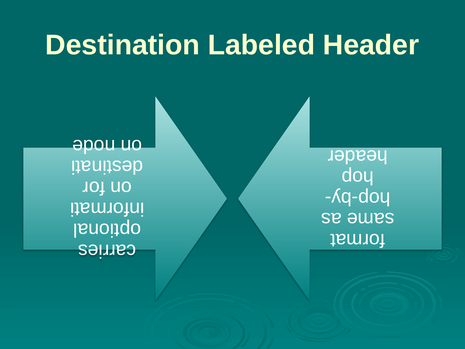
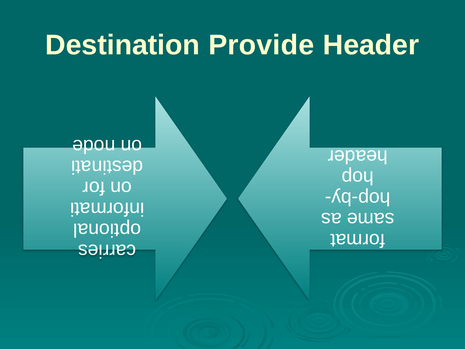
Labeled: Labeled -> Provide (261, 45)
